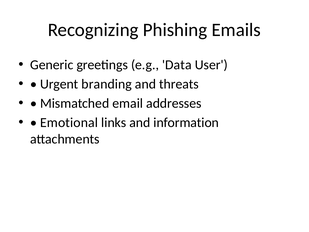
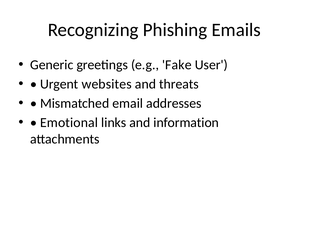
Data: Data -> Fake (177, 65)
branding: branding -> websites (107, 84)
